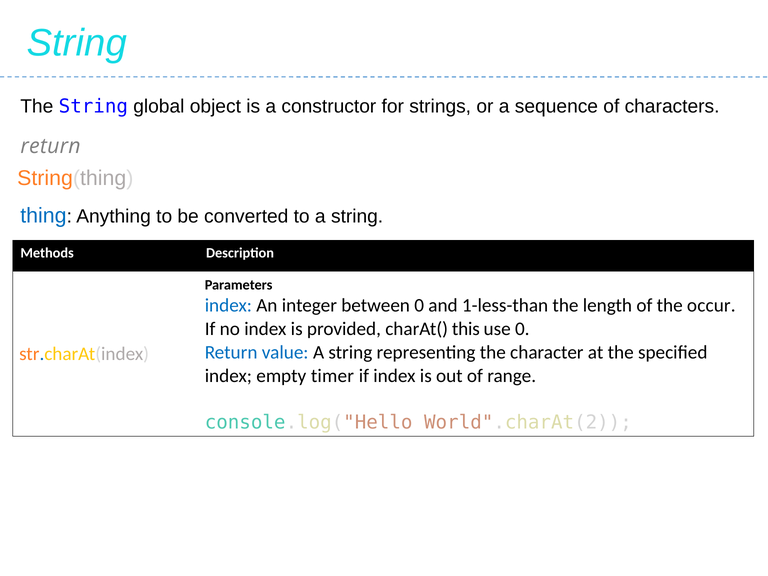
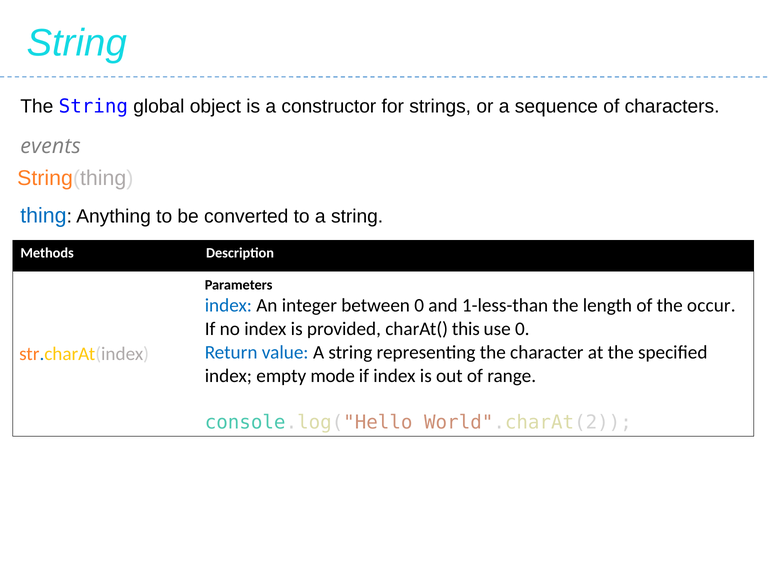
return: return -> events (51, 146)
timer: timer -> mode (333, 376)
